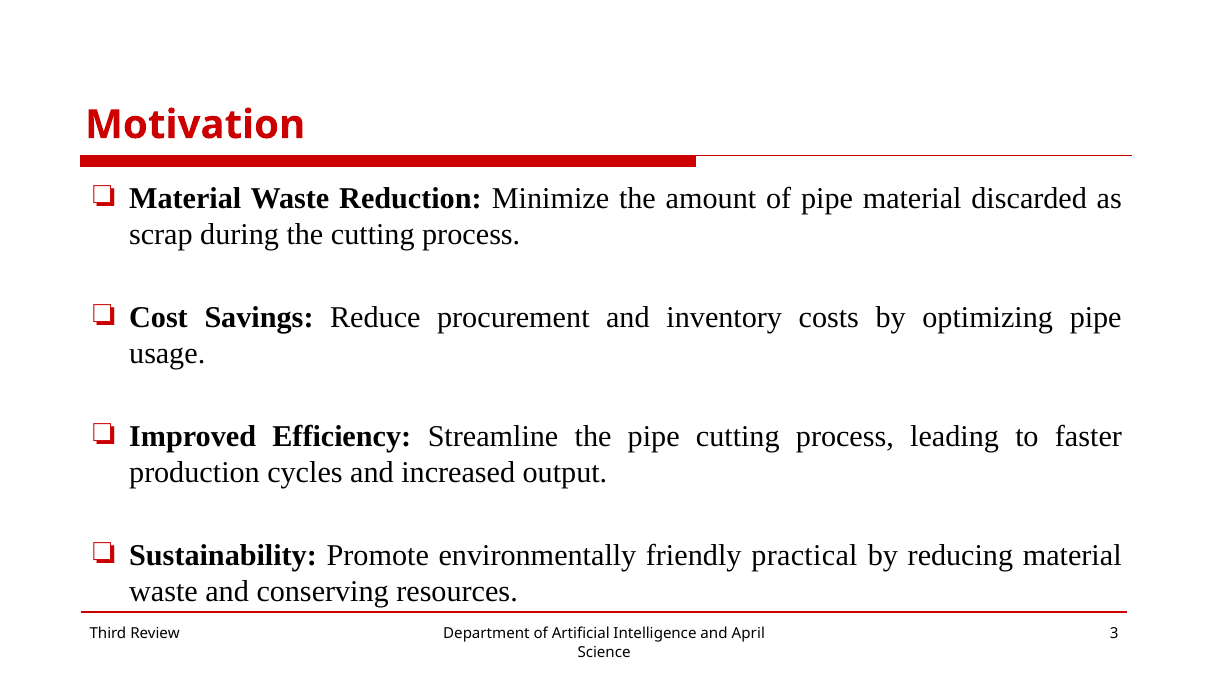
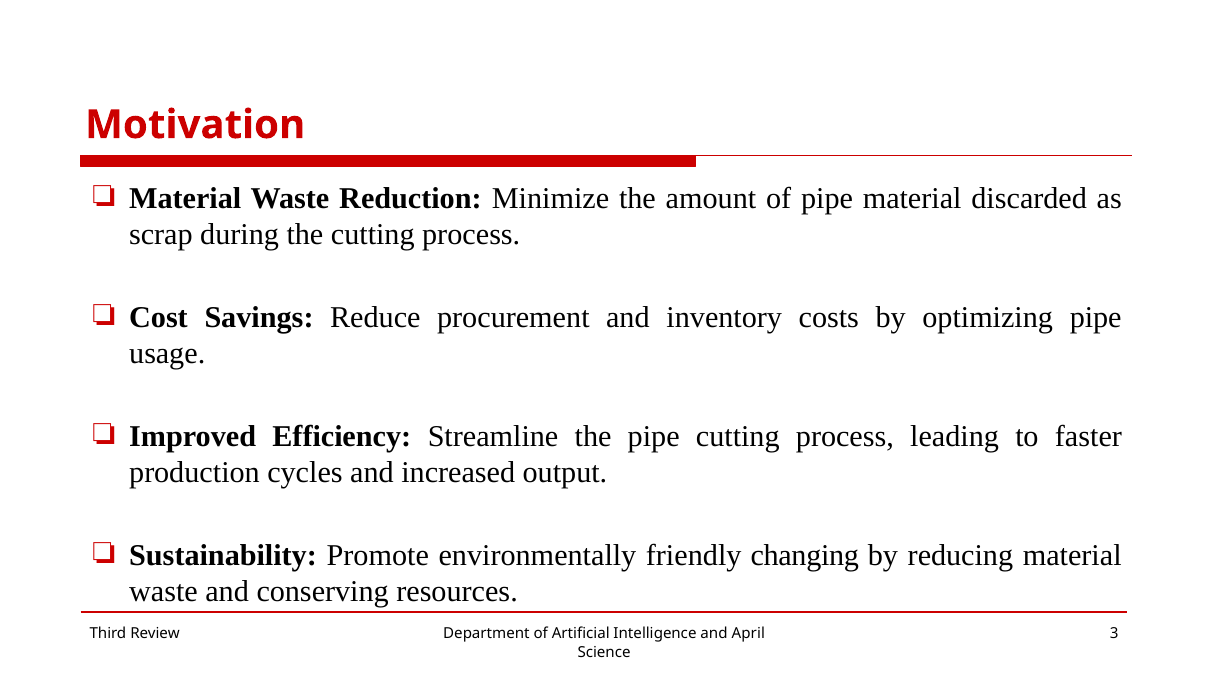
practical: practical -> changing (805, 555)
